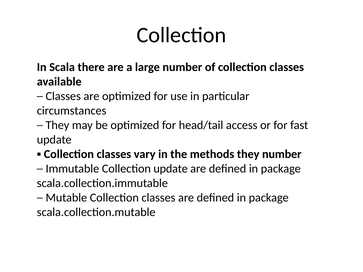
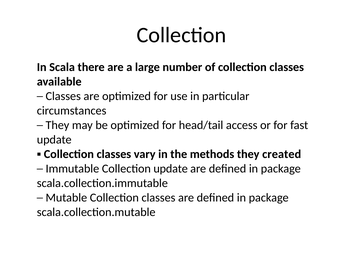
they number: number -> created (282, 154)
